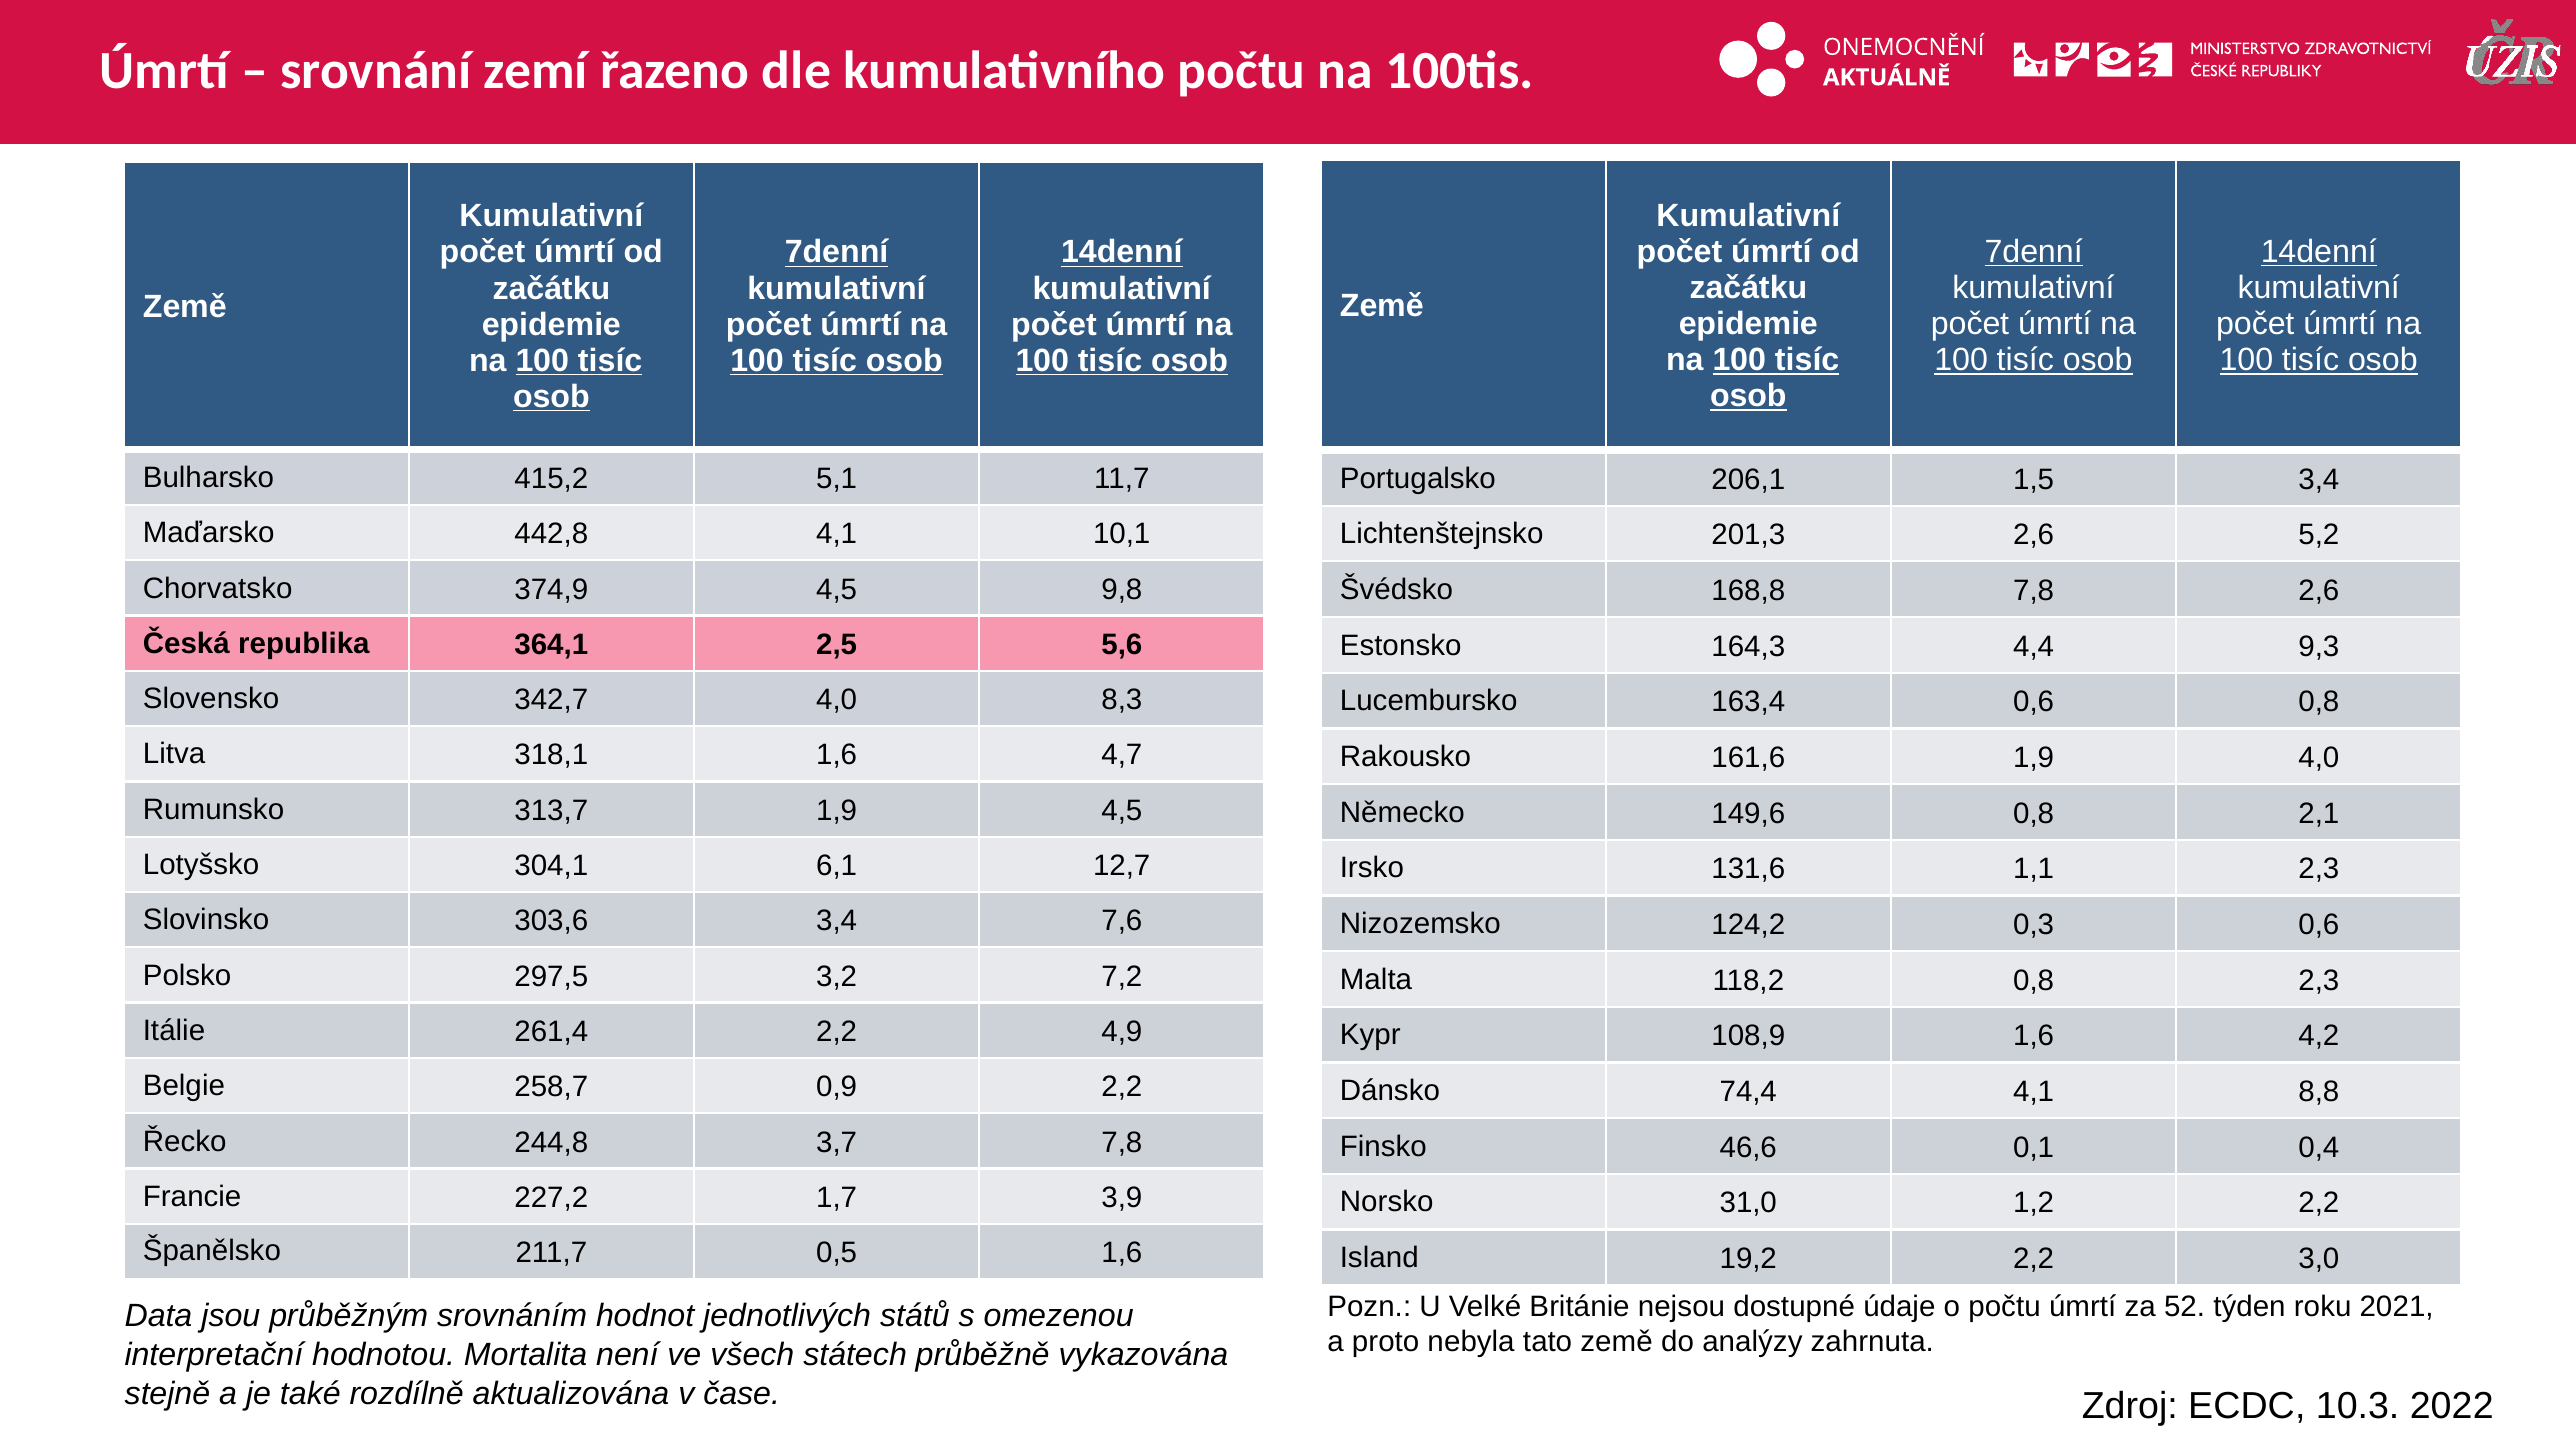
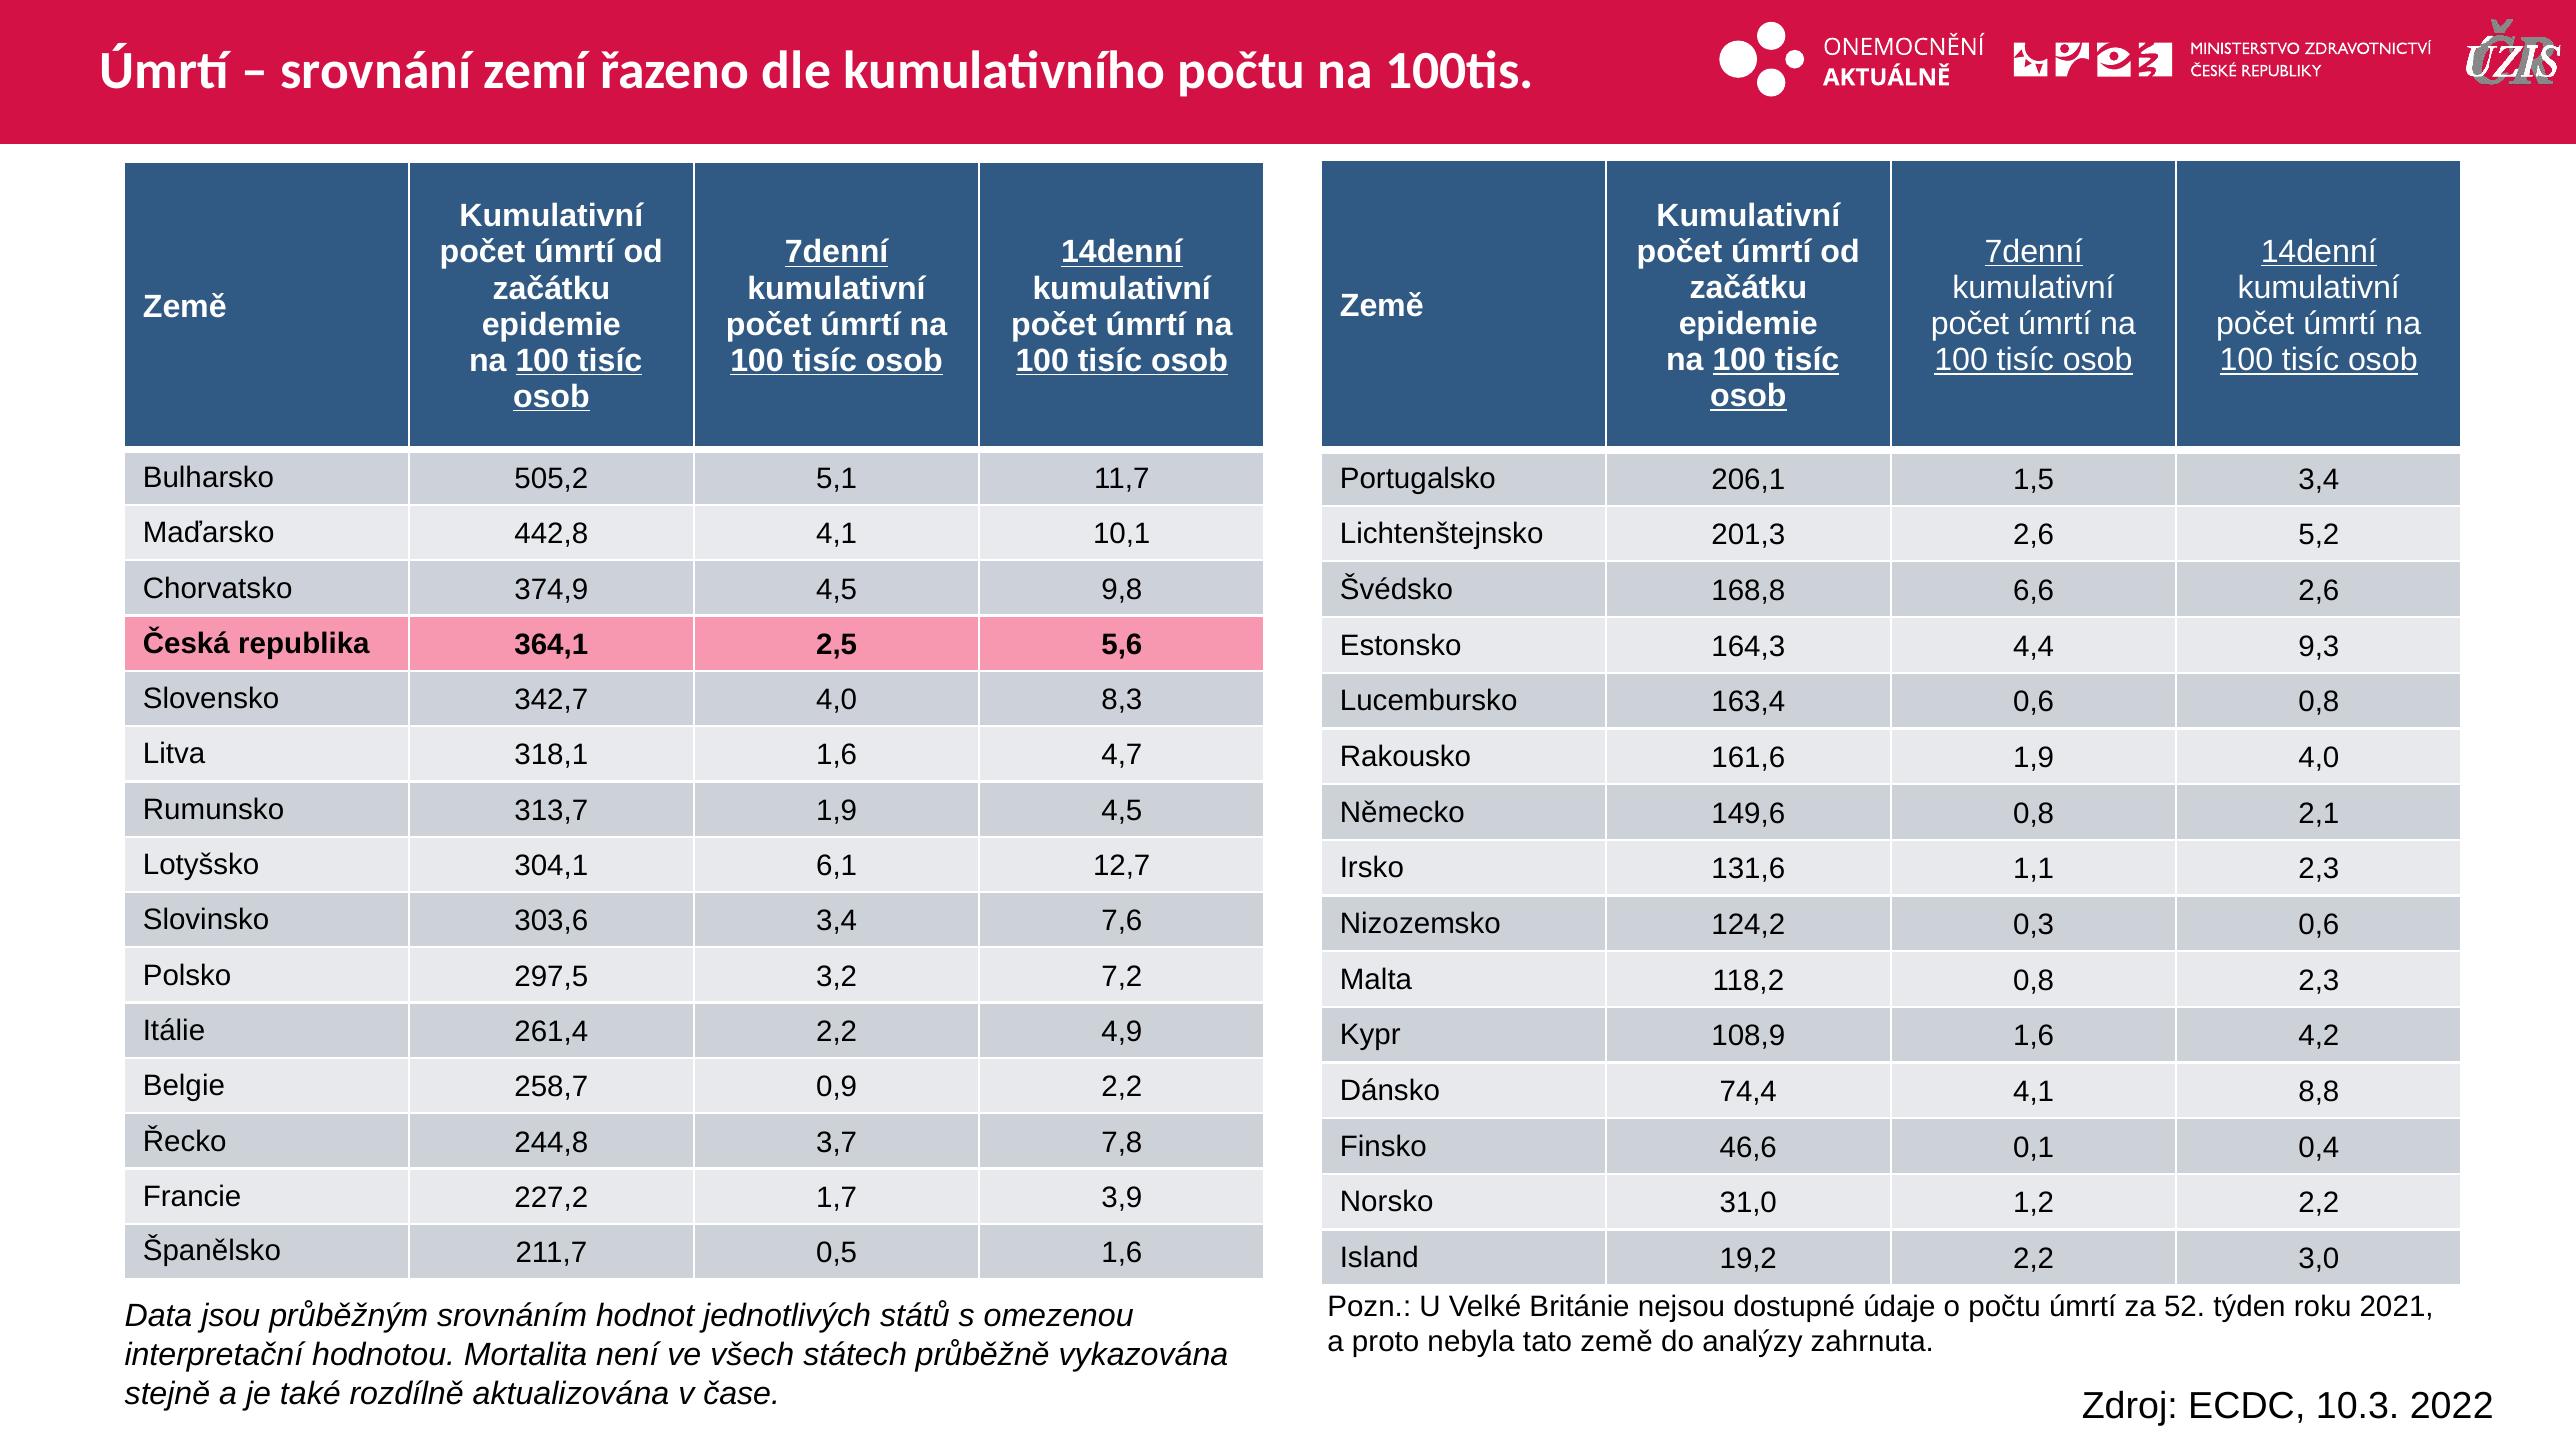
415,2: 415,2 -> 505,2 (551, 479)
7,8: 7,8 -> 6,6 (2034, 591)
